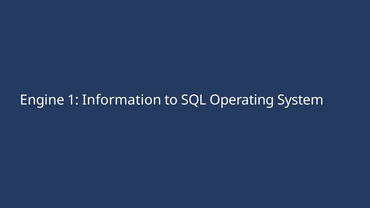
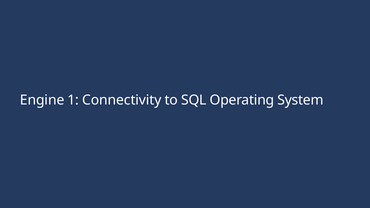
Information: Information -> Connectivity (122, 100)
